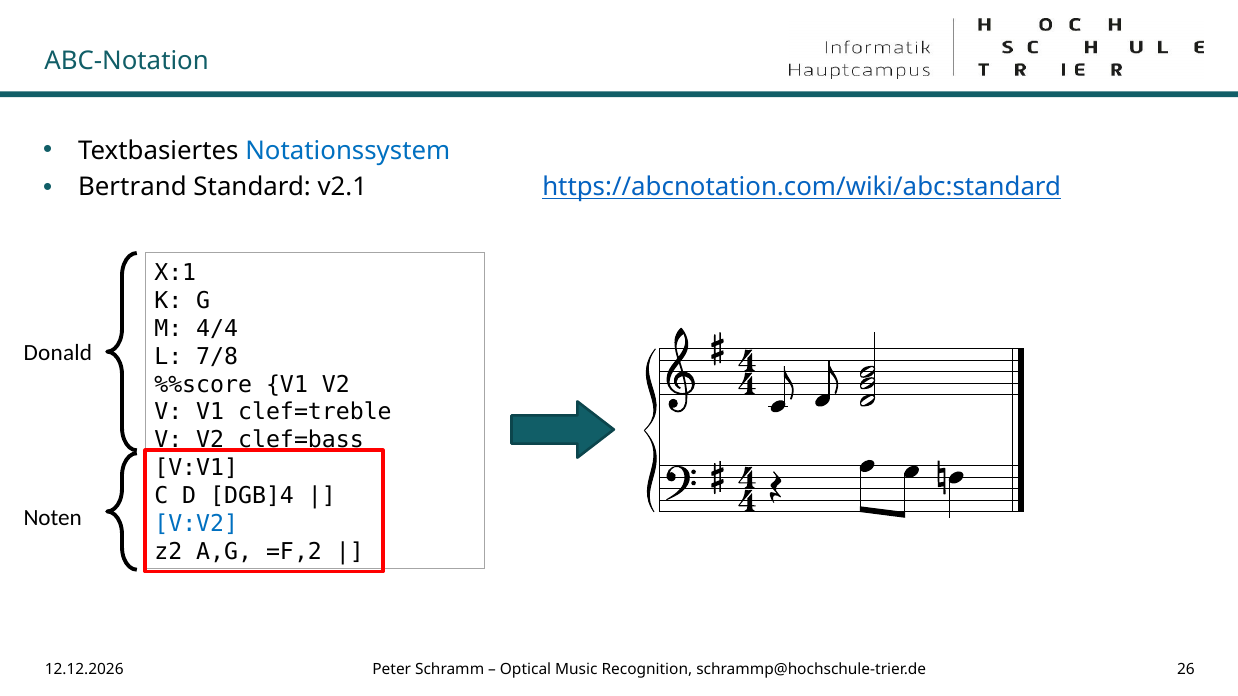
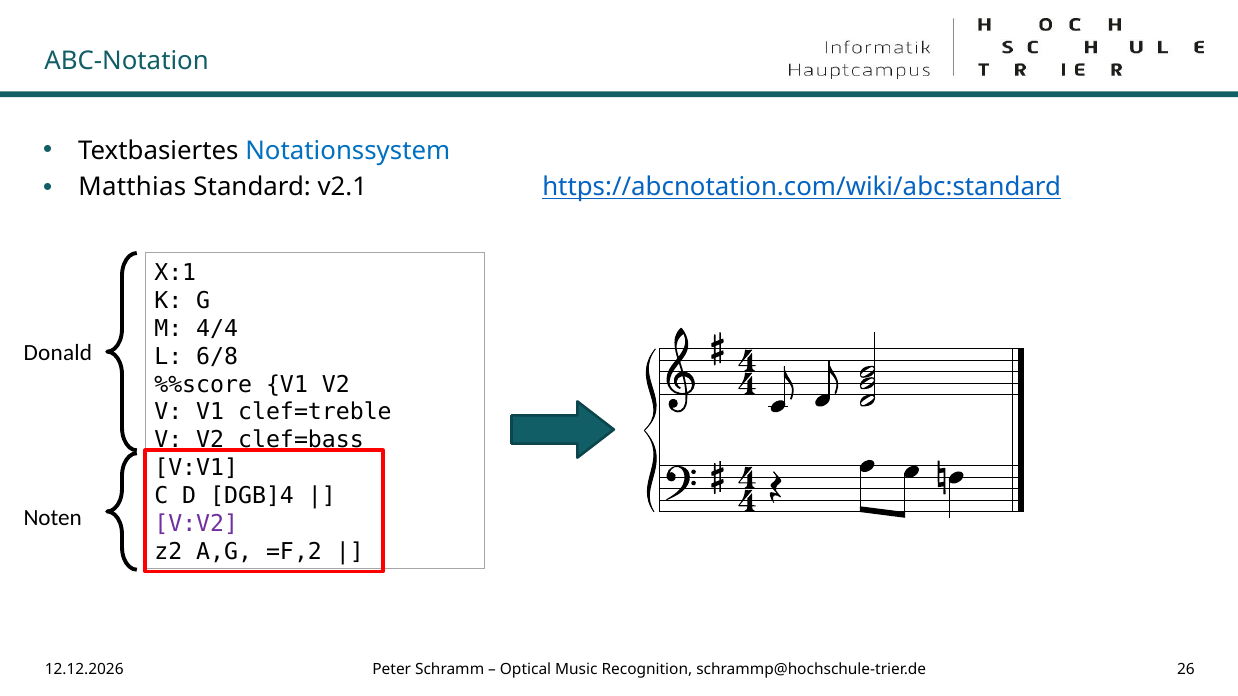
Bertrand: Bertrand -> Matthias (132, 187)
7/8: 7/8 -> 6/8 (217, 357)
V:V2 colour: blue -> purple (196, 524)
